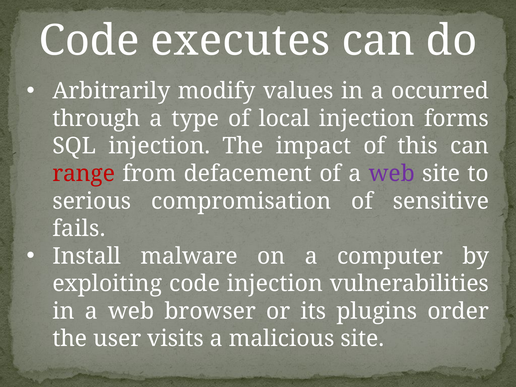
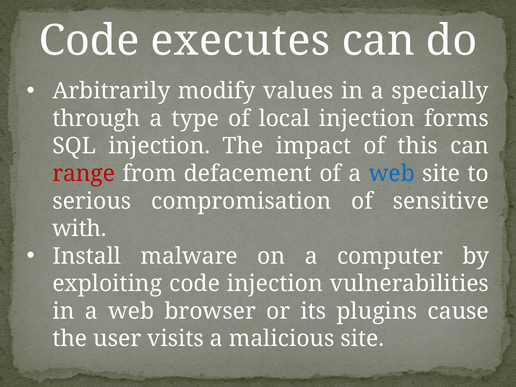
occurred: occurred -> specially (440, 91)
web colour: purple -> blue (392, 174)
fails: fails -> with (79, 229)
order: order -> cause (458, 311)
